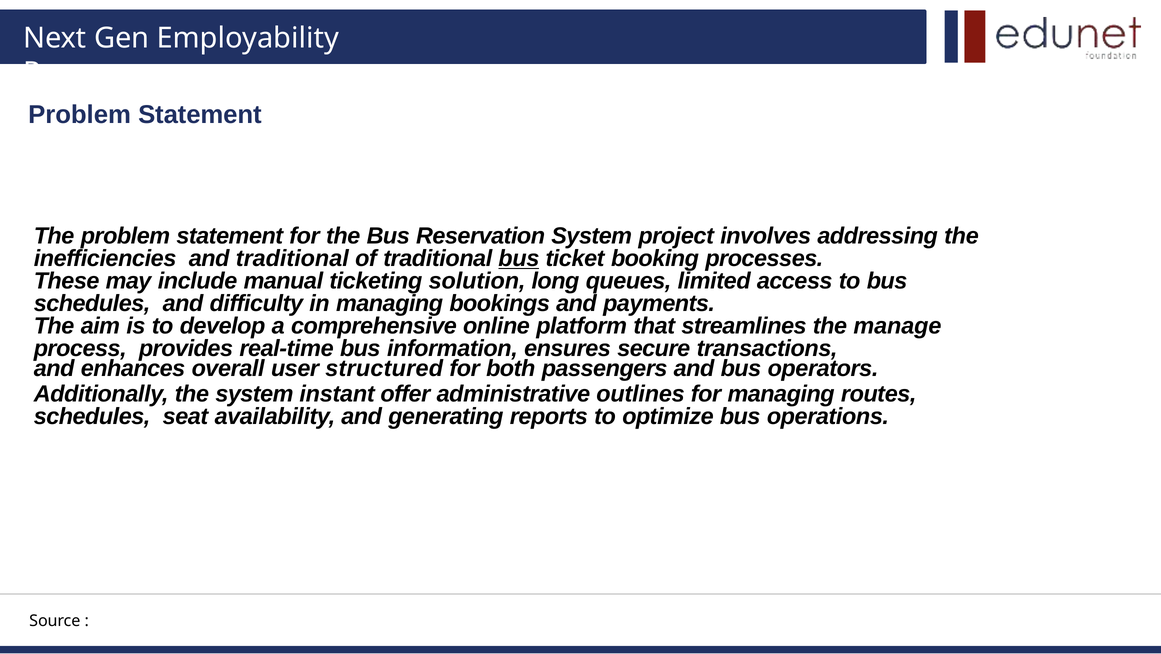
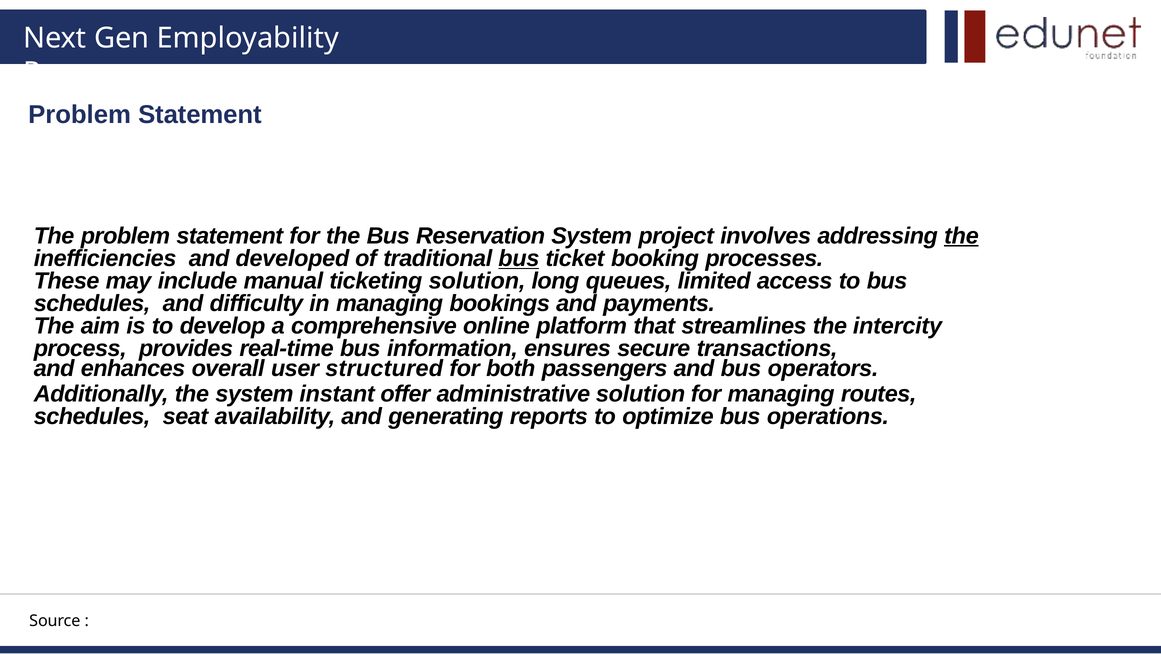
the underline: none -> present (961, 236)
and traditional: traditional -> developed (292, 258)
manage: manage -> intercity (898, 326)
administrative outlines: outlines -> solution (641, 394)
